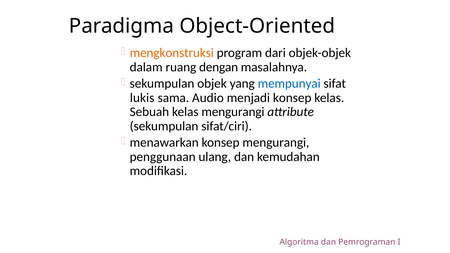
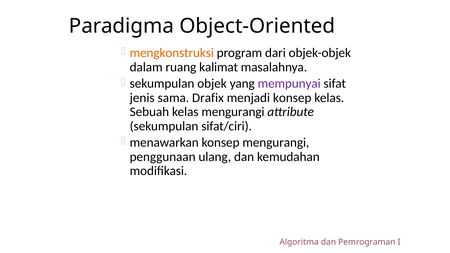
dengan: dengan -> kalimat (219, 67)
mempunyai colour: blue -> purple (289, 84)
lukis: lukis -> jenis (142, 98)
Audio: Audio -> Drafix (208, 98)
